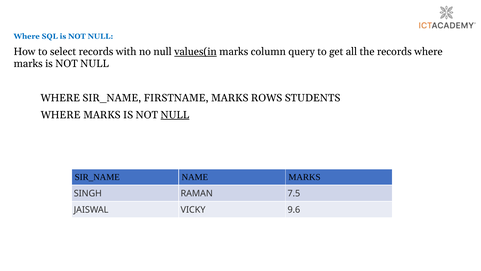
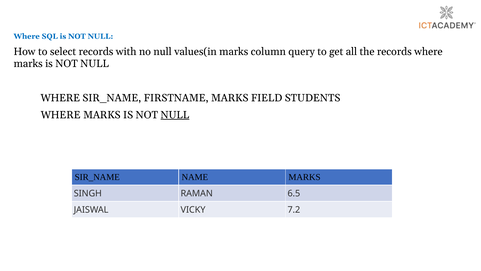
values(in underline: present -> none (195, 52)
ROWS: ROWS -> FIELD (267, 98)
7.5: 7.5 -> 6.5 (294, 193)
9.6: 9.6 -> 7.2 (294, 210)
